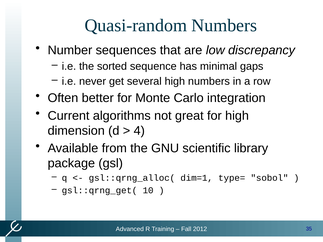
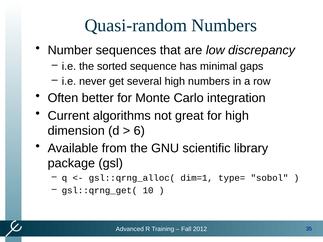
4: 4 -> 6 (139, 131)
